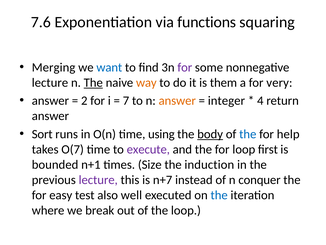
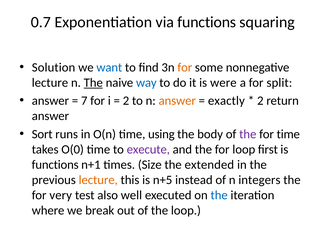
7.6: 7.6 -> 0.7 (41, 22)
Merging: Merging -> Solution (54, 67)
for colour: purple -> orange (185, 67)
way colour: orange -> blue (146, 82)
them: them -> were (223, 82)
very: very -> split (279, 82)
2: 2 -> 7 (84, 101)
7: 7 -> 2 (126, 101)
integer: integer -> exactly (226, 101)
4: 4 -> 2 (260, 101)
body underline: present -> none (210, 134)
the colour: blue -> purple (248, 134)
for help: help -> time (288, 134)
O(7: O(7 -> O(0 (73, 149)
bounded: bounded -> functions (55, 164)
induction: induction -> extended (209, 164)
lecture colour: purple -> orange (98, 180)
n+7: n+7 -> n+5 (163, 180)
conquer: conquer -> integers (259, 180)
easy: easy -> very (61, 195)
